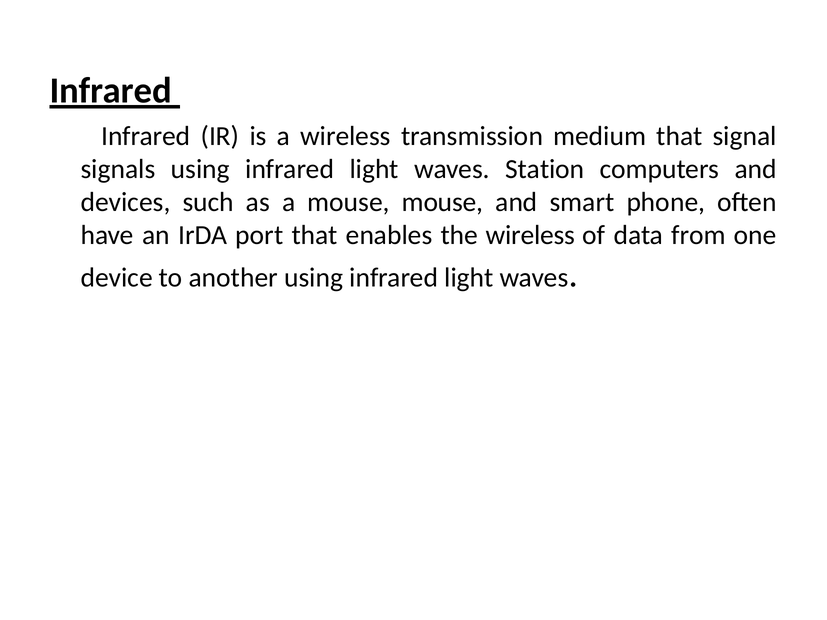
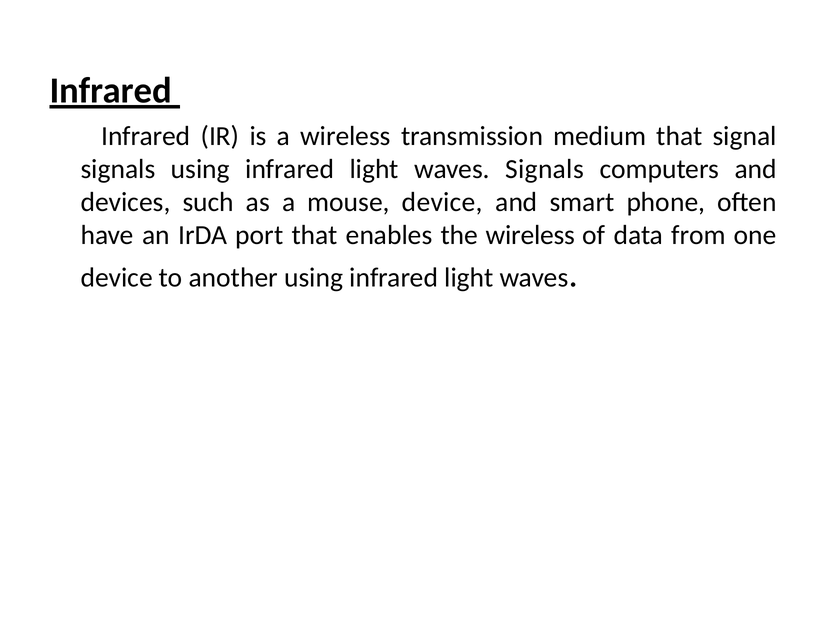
waves Station: Station -> Signals (545, 169)
mouse mouse: mouse -> device (442, 202)
